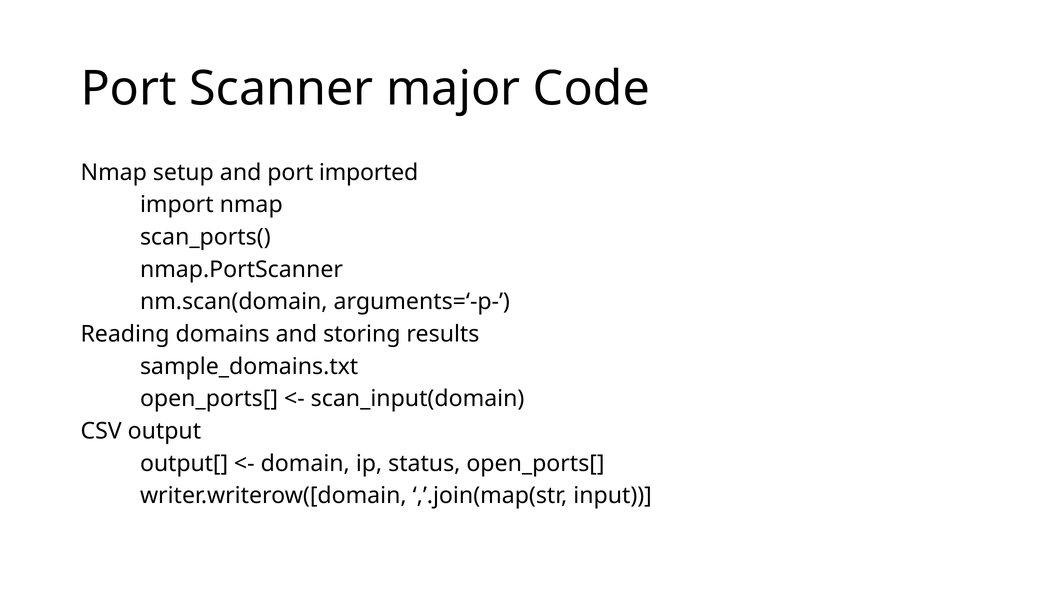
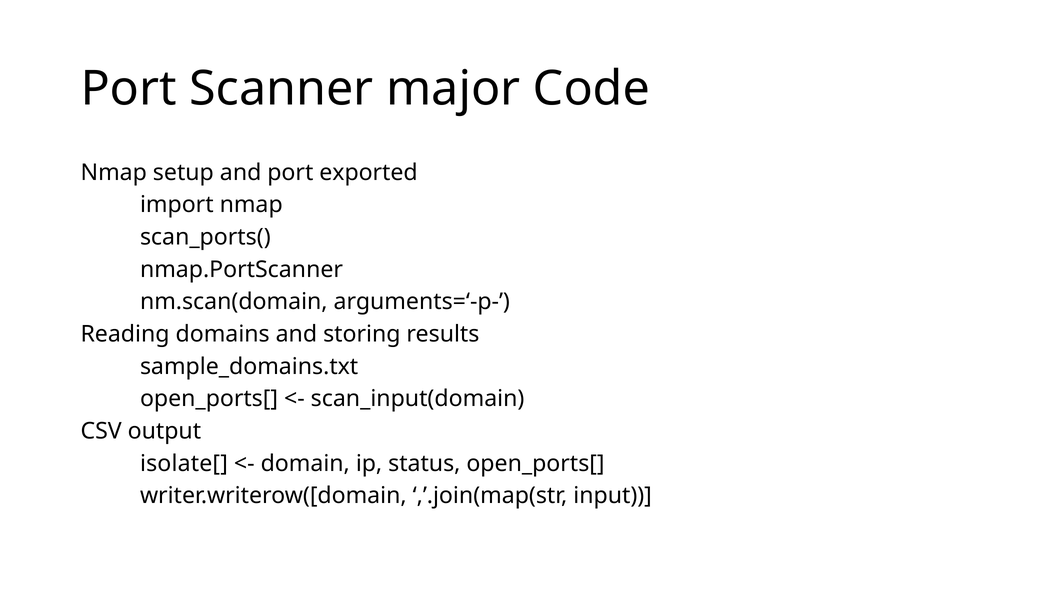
imported: imported -> exported (368, 173)
output[: output[ -> isolate[ (184, 464)
